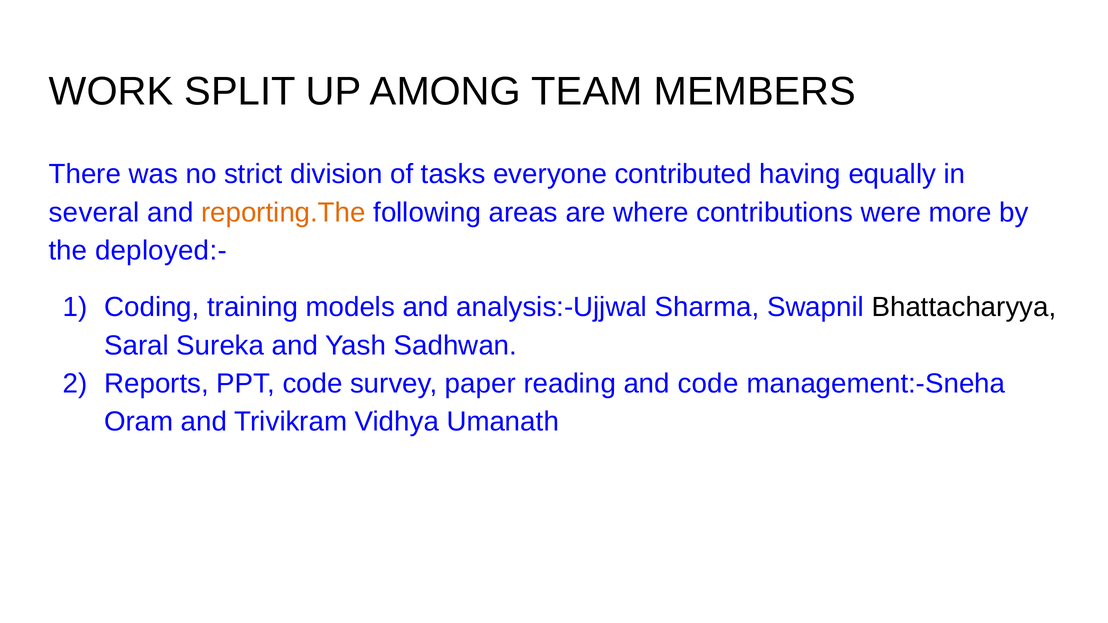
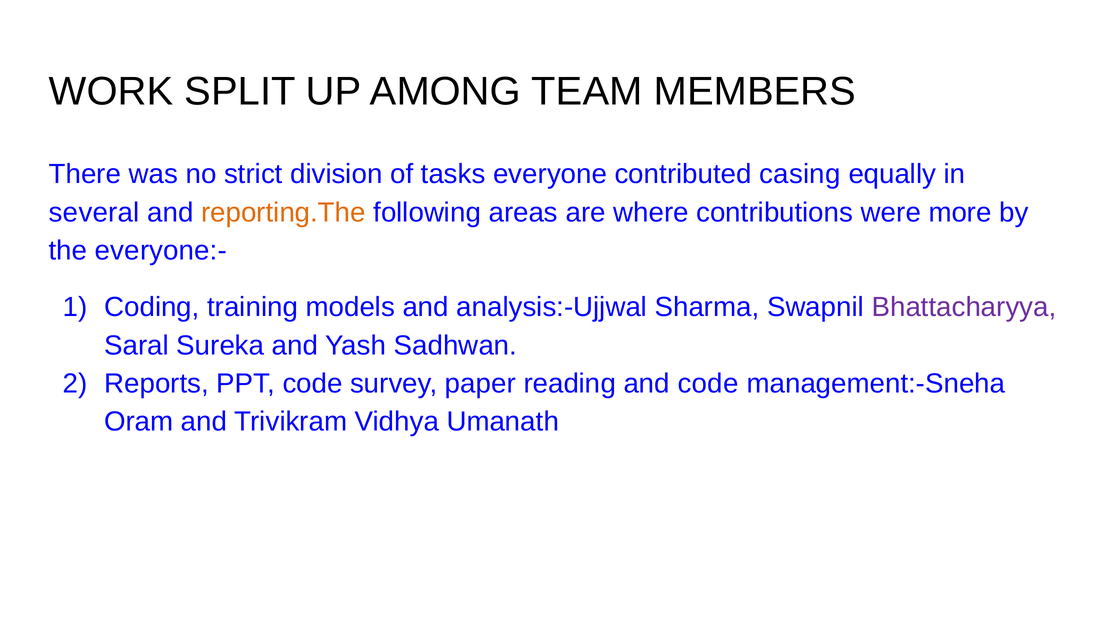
having: having -> casing (800, 174)
deployed:-: deployed:- -> everyone:- (161, 251)
Bhattacharyya colour: black -> purple (964, 307)
